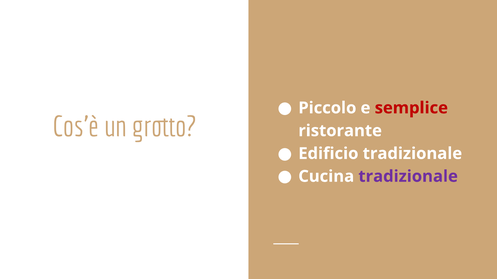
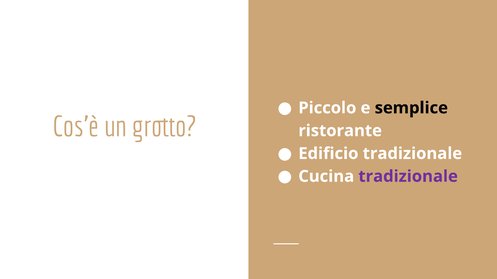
semplice colour: red -> black (411, 108)
